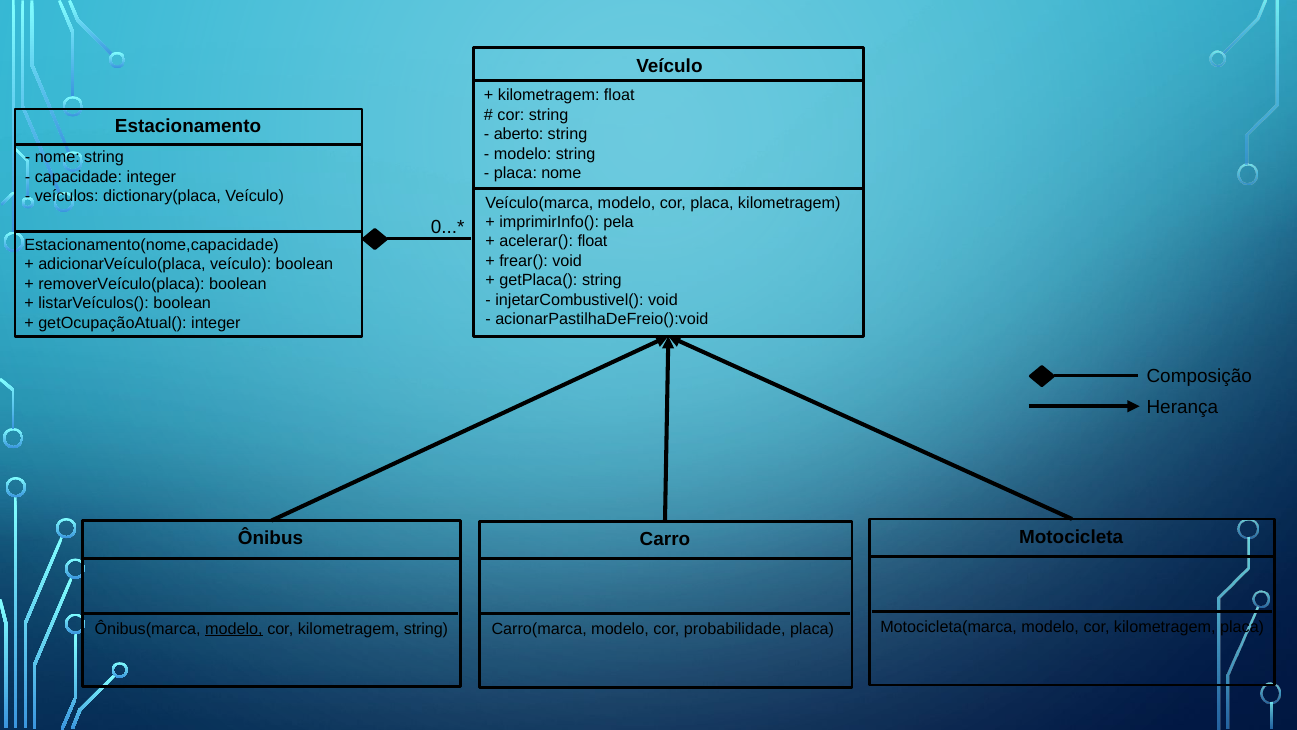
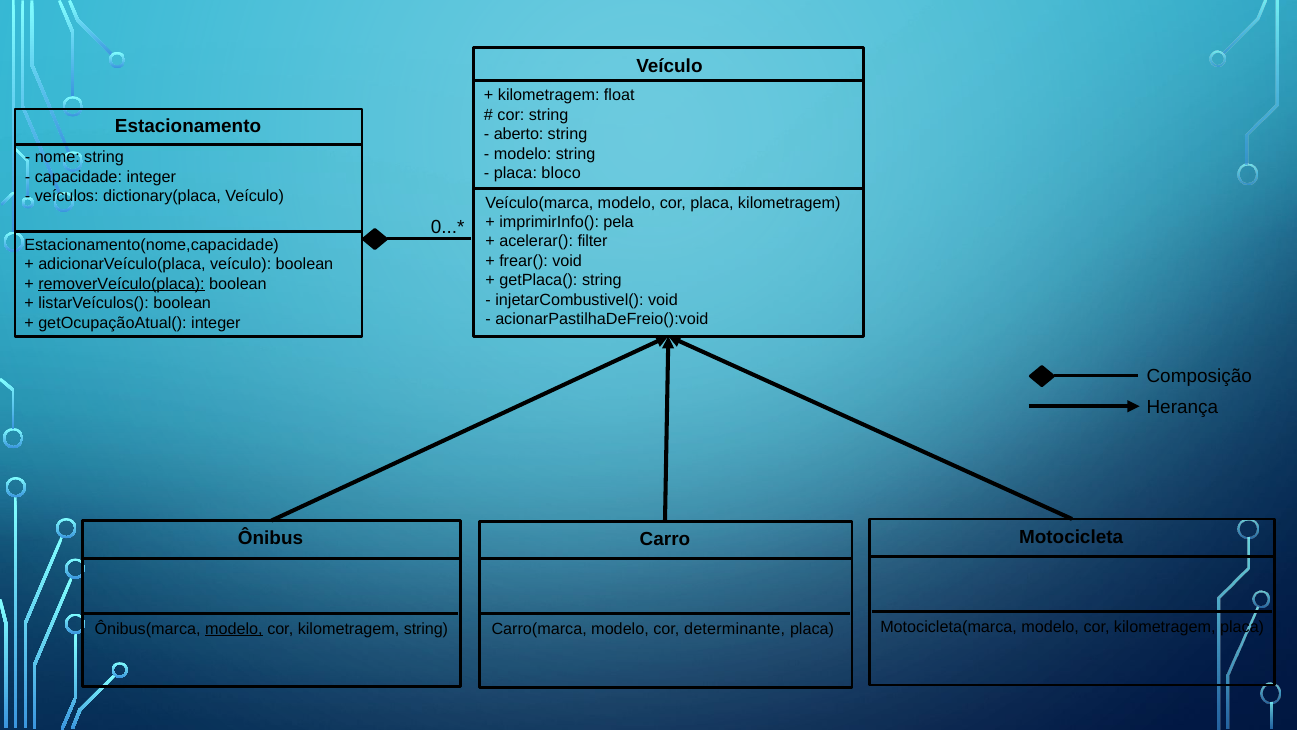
placa nome: nome -> bloco (561, 173)
acelerar( float: float -> filter (592, 241)
removerVeículo(placa underline: none -> present (121, 284)
probabilidade: probabilidade -> determinante (735, 629)
